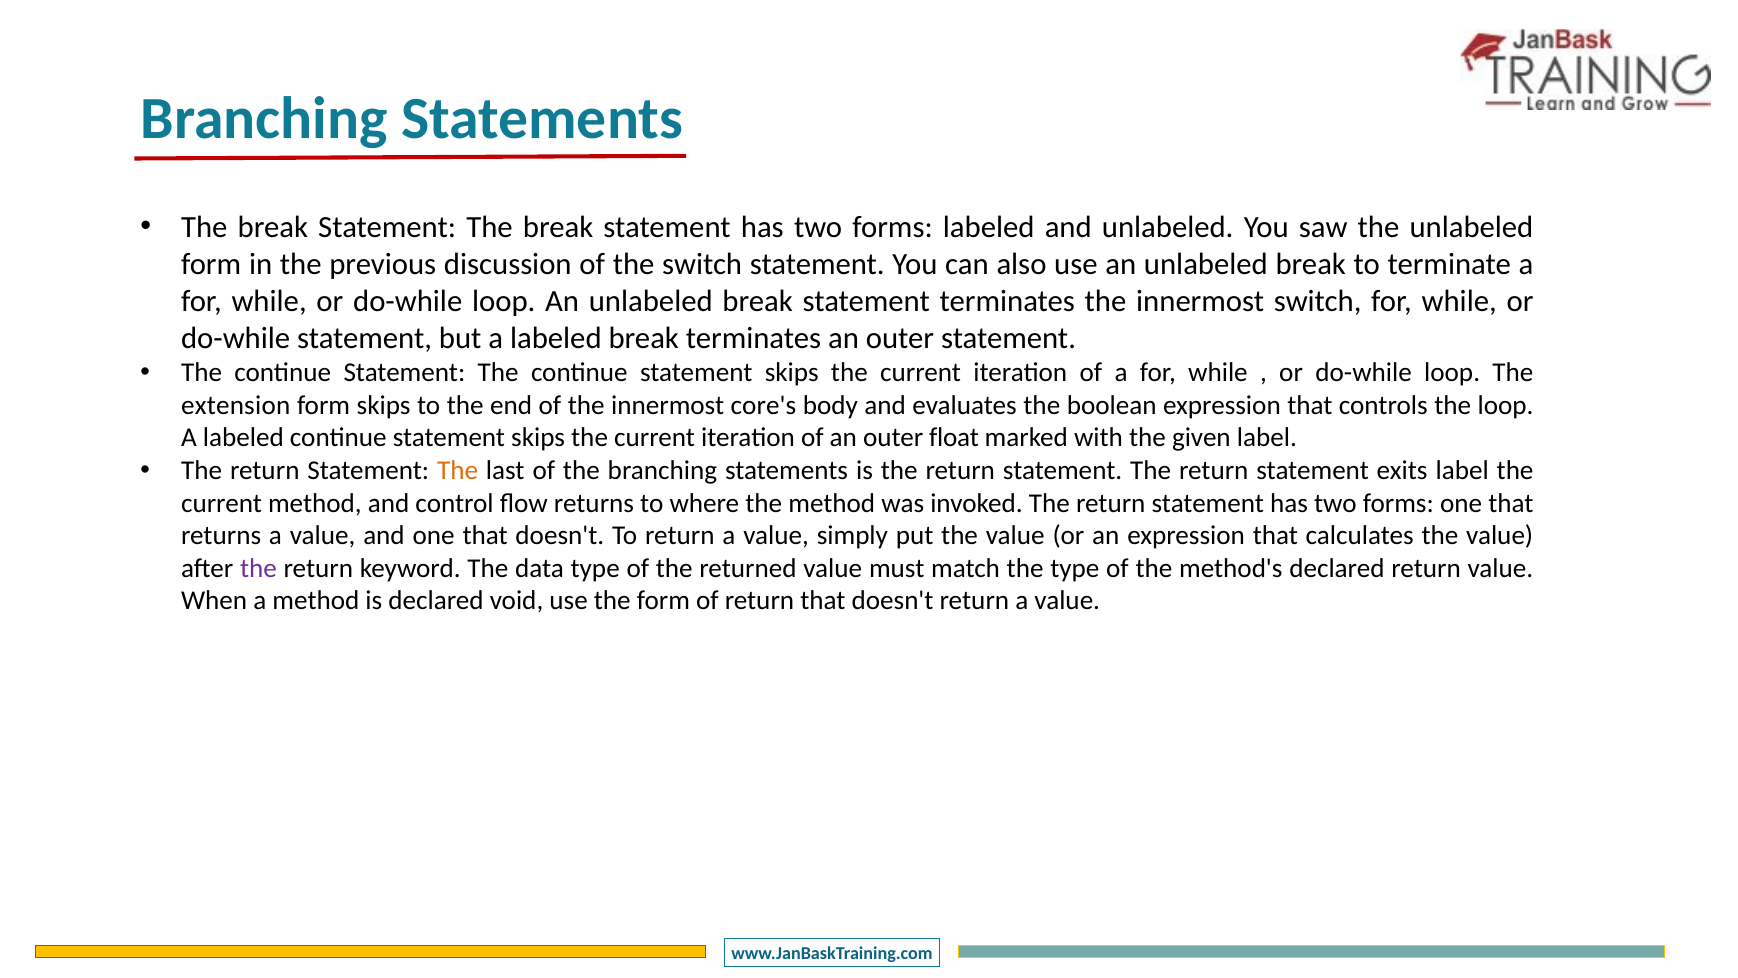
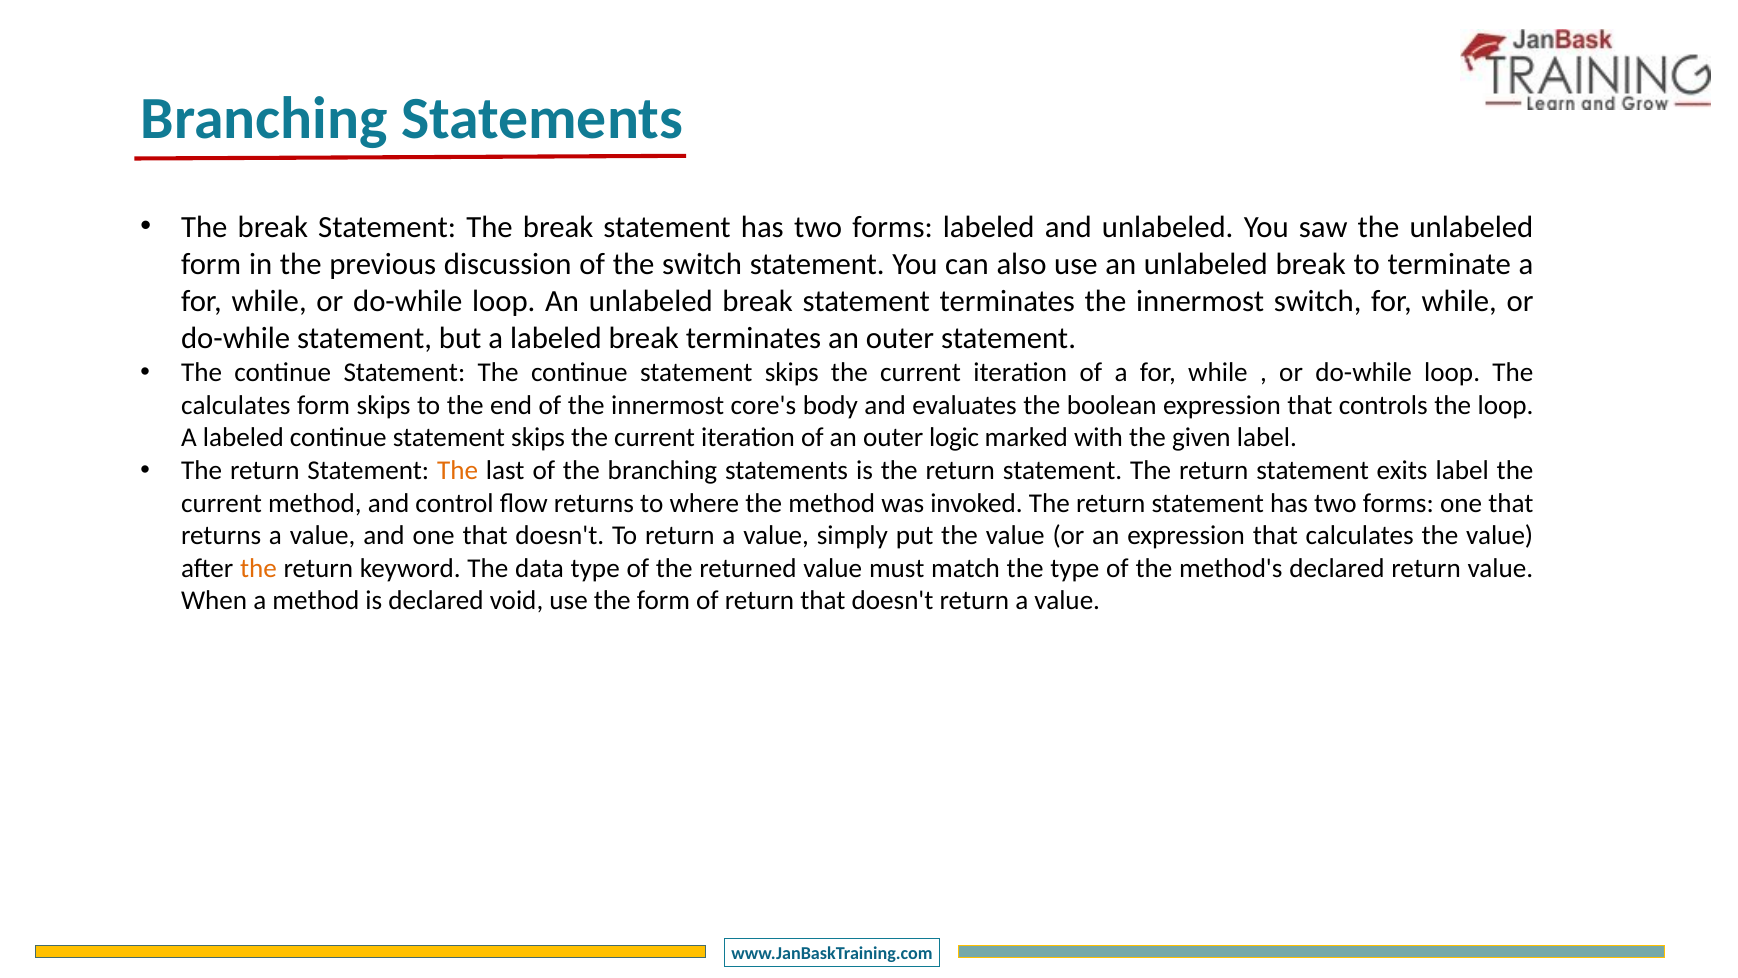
extension: extension -> calculates (236, 405)
float: float -> logic (954, 438)
the colour: purple -> orange (258, 568)
